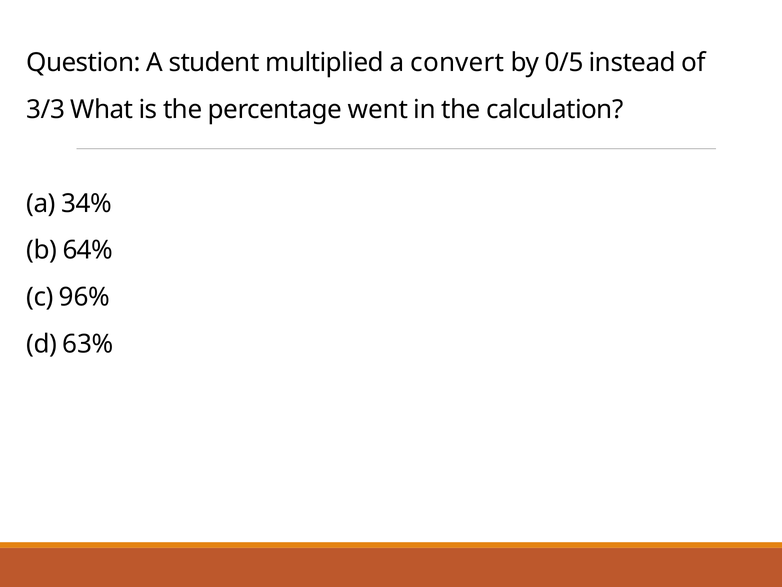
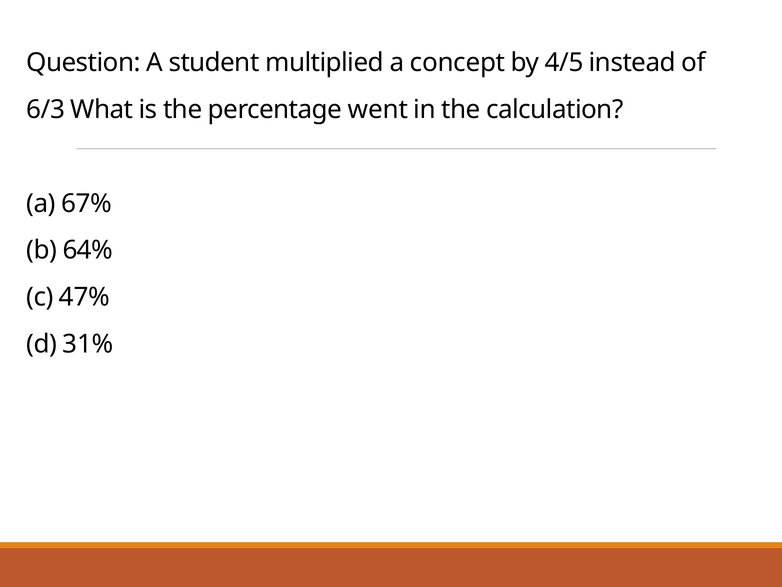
convert: convert -> concept (458, 62)
0/5: 0/5 -> 4/5 (564, 62)
3/3: 3/3 -> 6/3 (46, 109)
34%: 34% -> 67% (87, 203)
96%: 96% -> 47% (84, 297)
63%: 63% -> 31% (88, 344)
